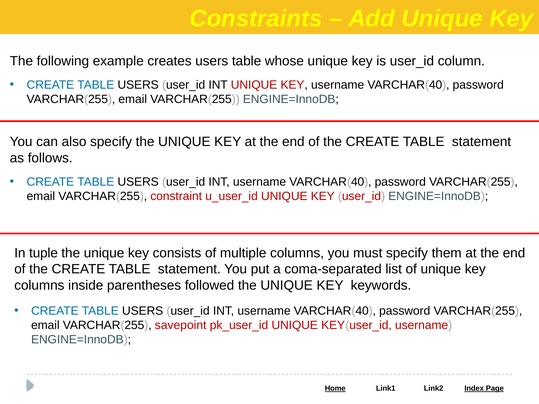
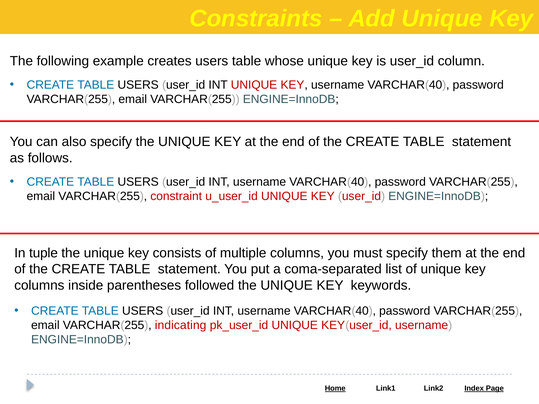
savepoint: savepoint -> indicating (181, 325)
